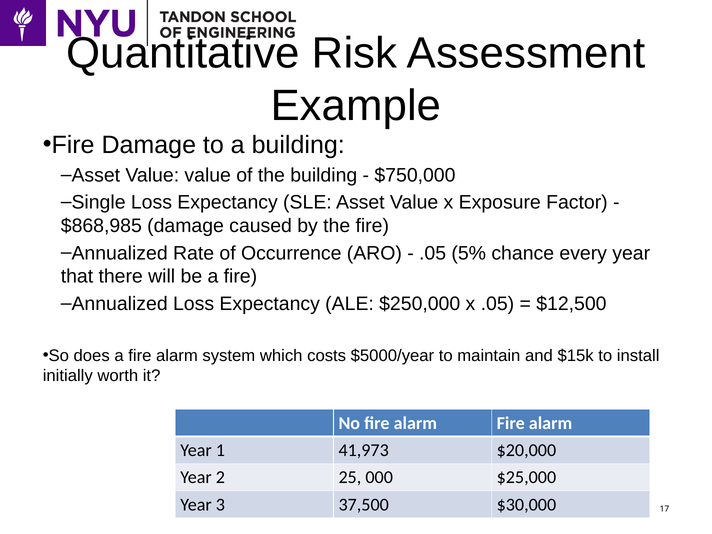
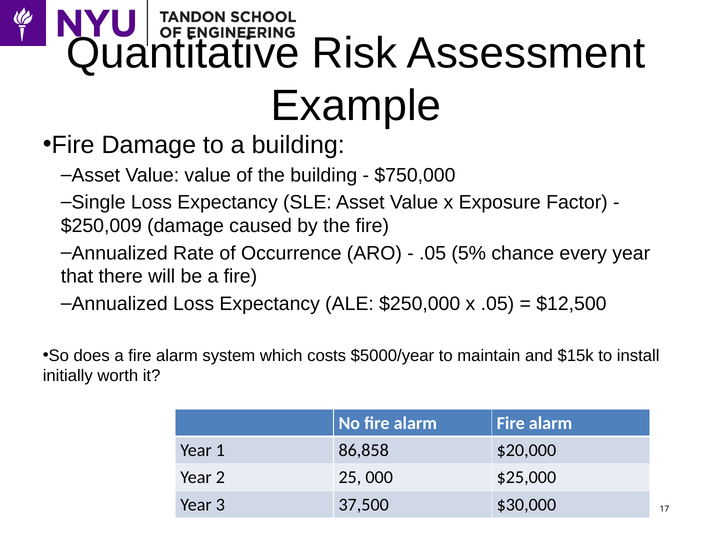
$868,985: $868,985 -> $250,009 (101, 226)
41,973: 41,973 -> 86,858 (364, 450)
